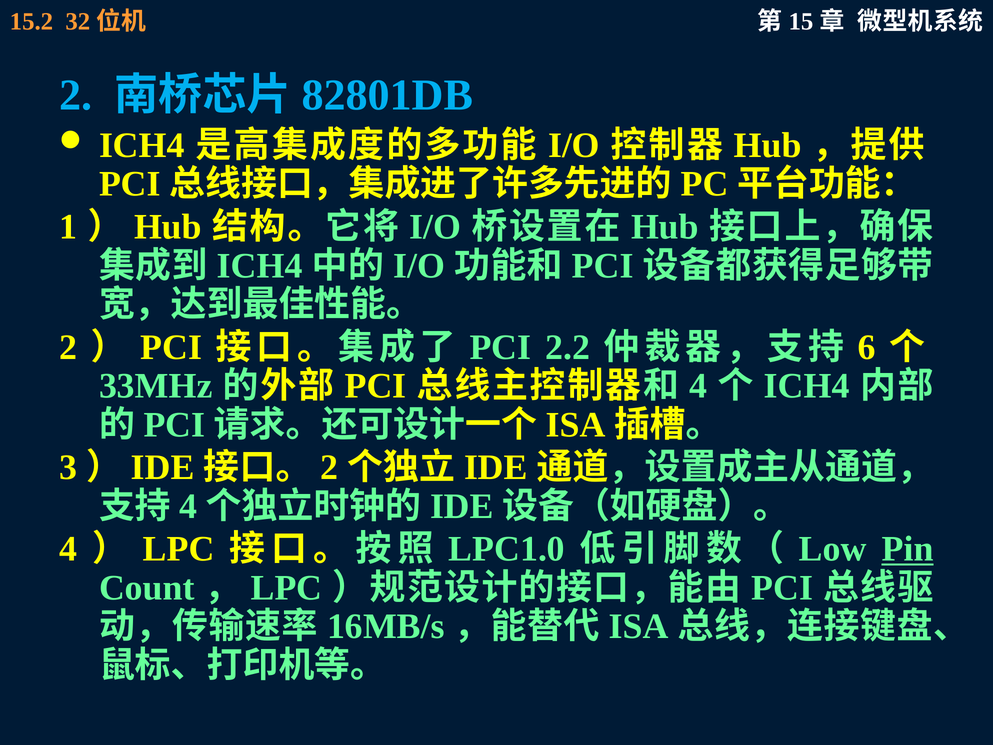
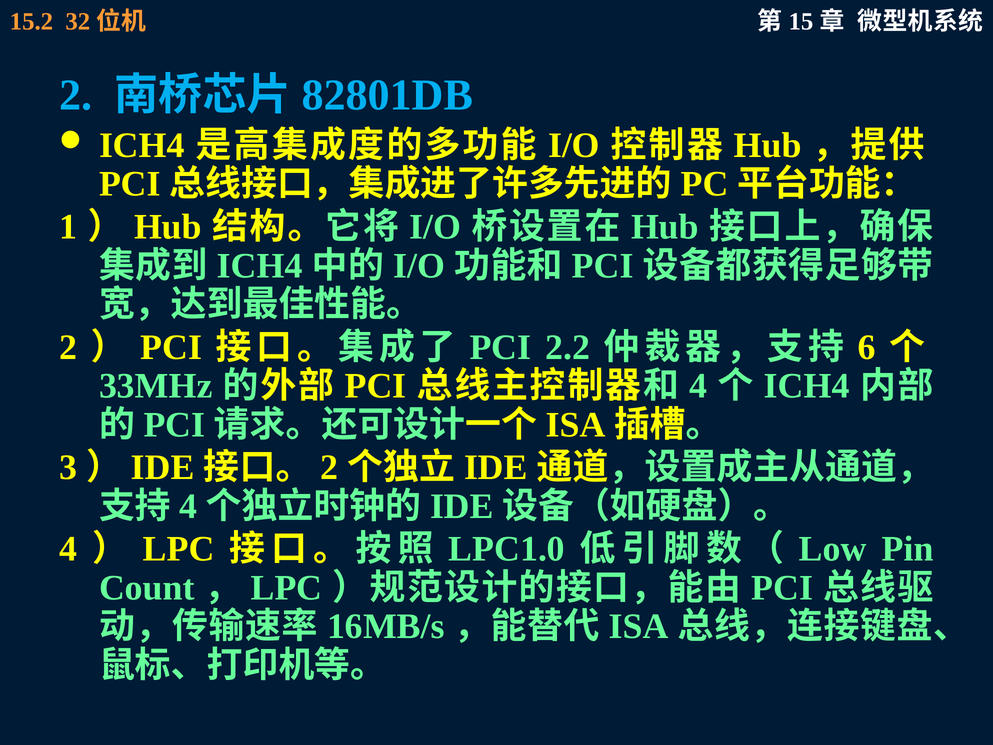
Pin underline: present -> none (908, 549)
